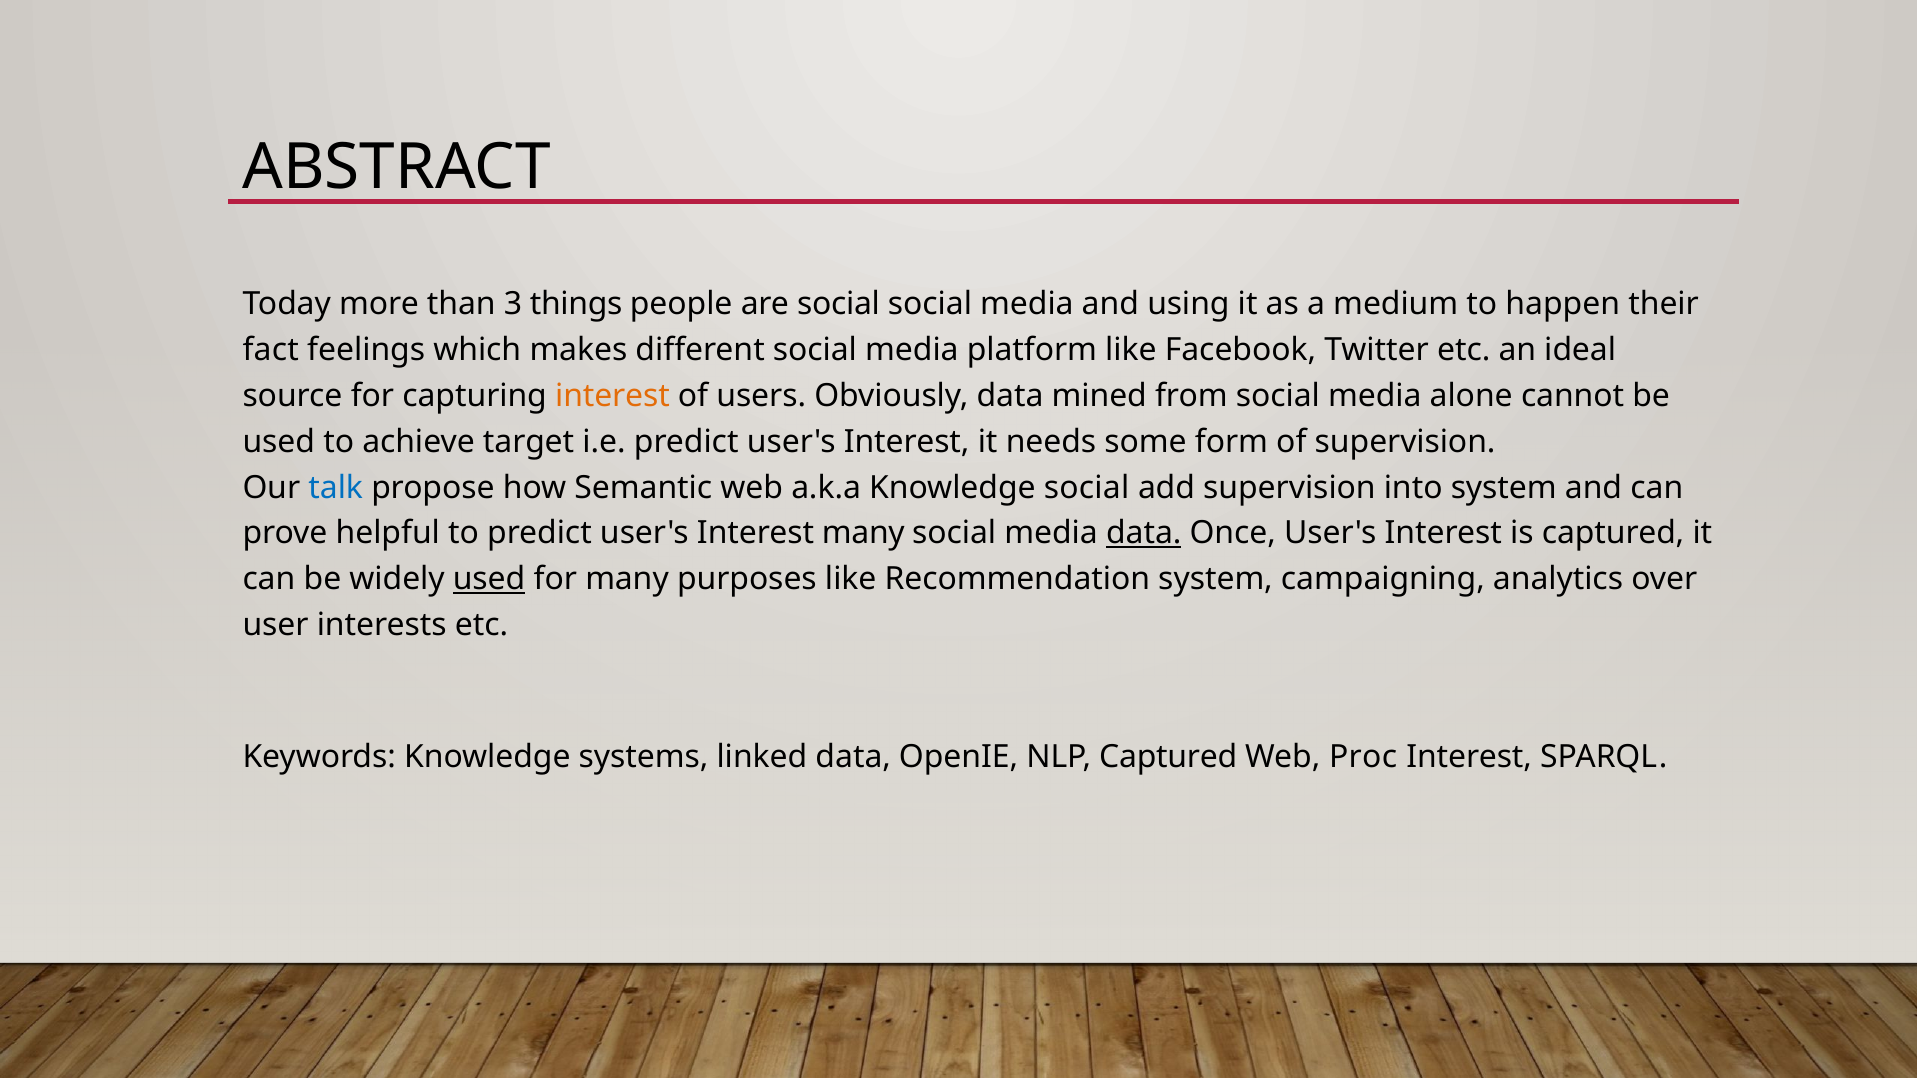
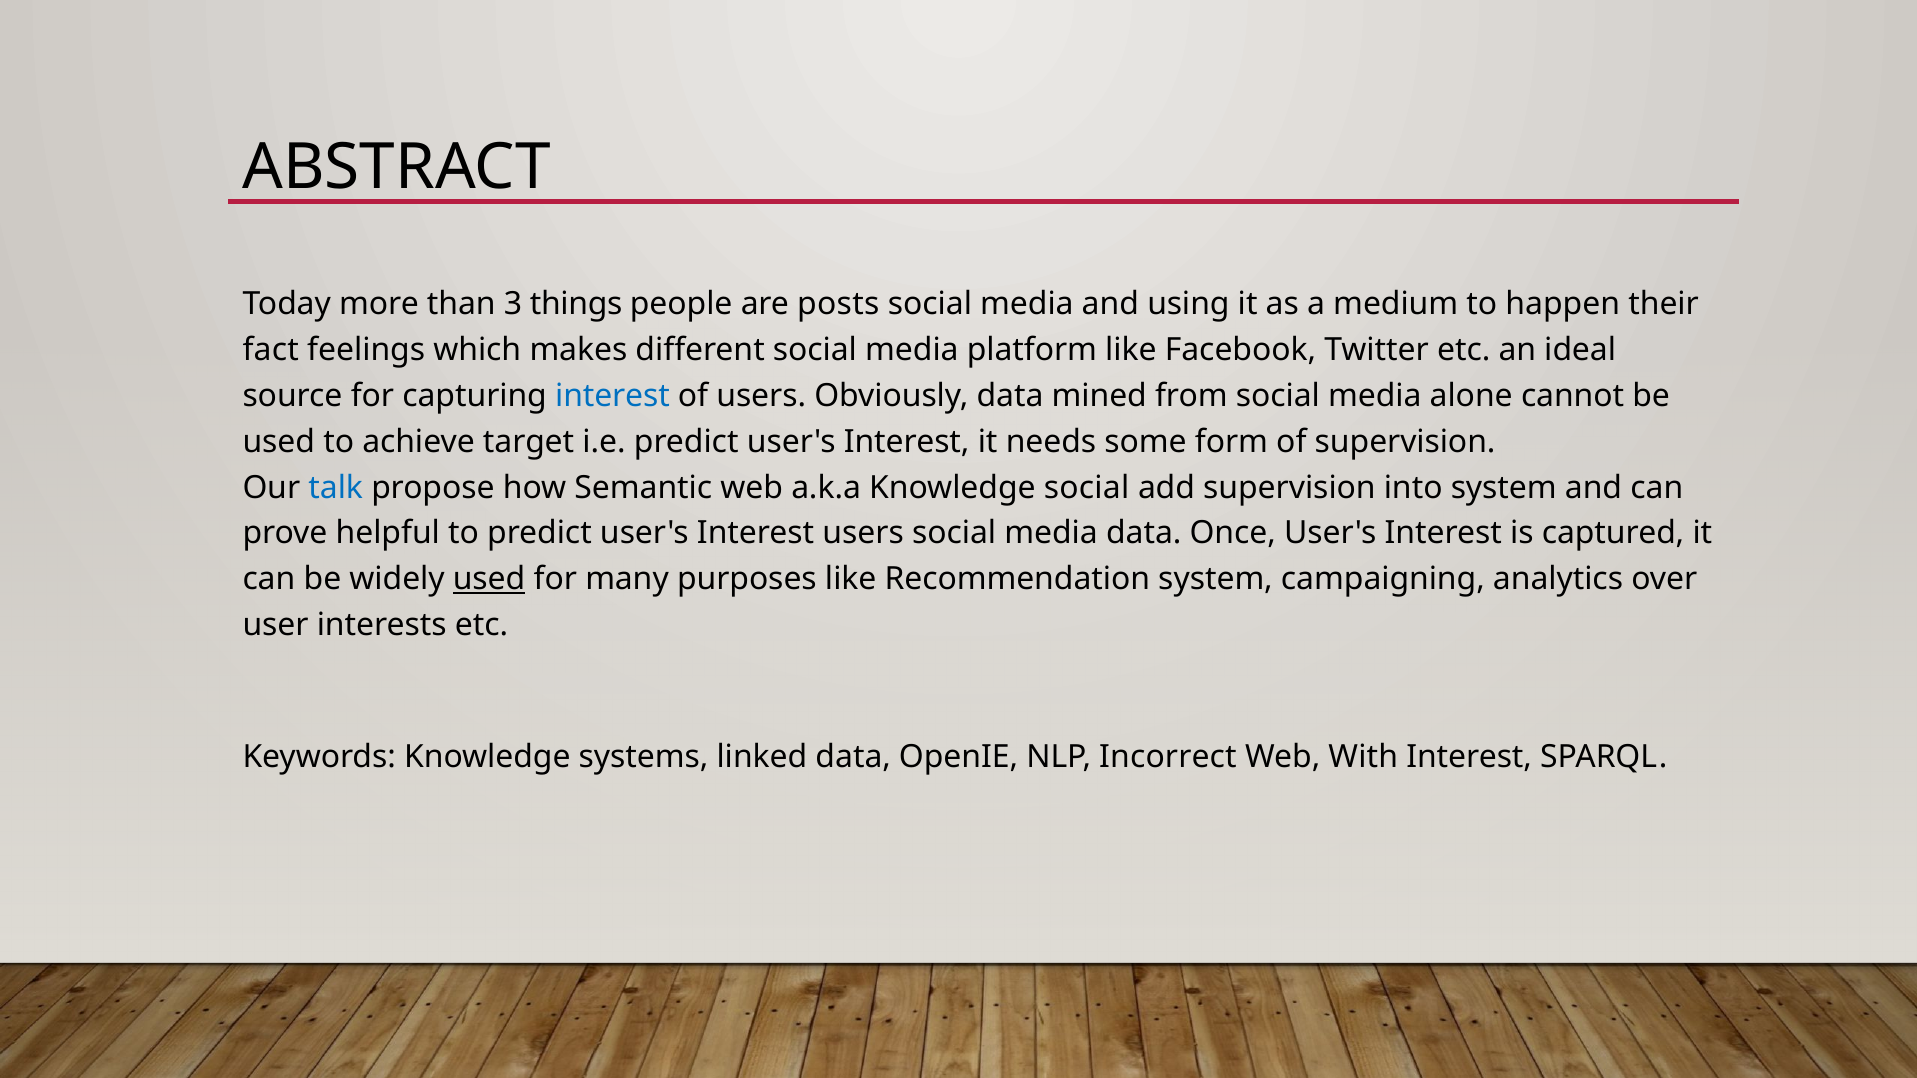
are social: social -> posts (838, 304)
interest colour: orange -> blue (612, 396)
Interest many: many -> users (863, 534)
data underline: present -> none (1144, 534)
NLP Captured: Captured -> Incorrect (1168, 757)
Proc: Proc -> With (1363, 757)
